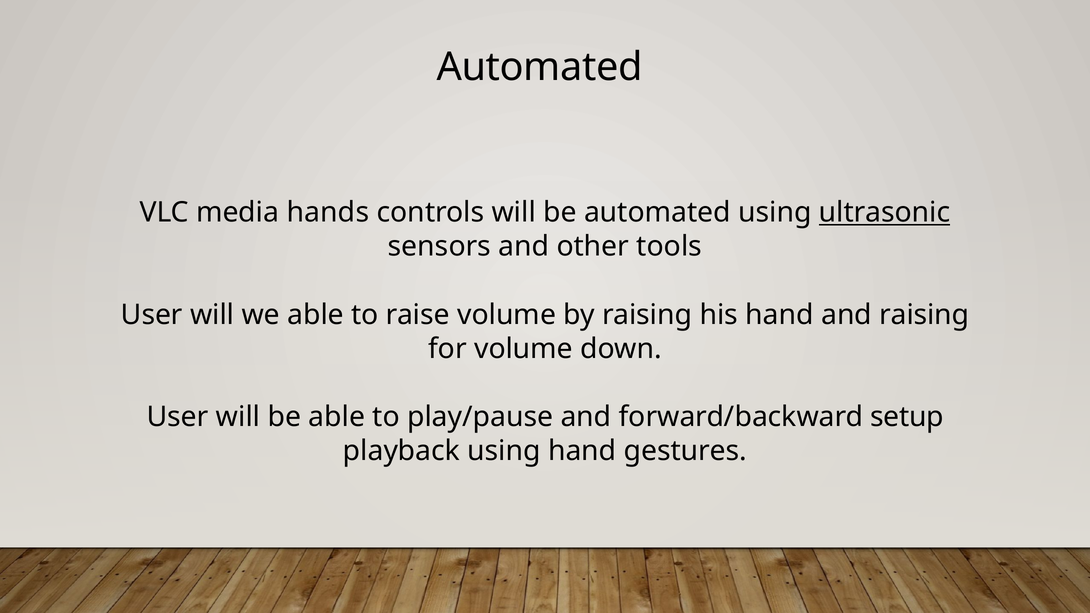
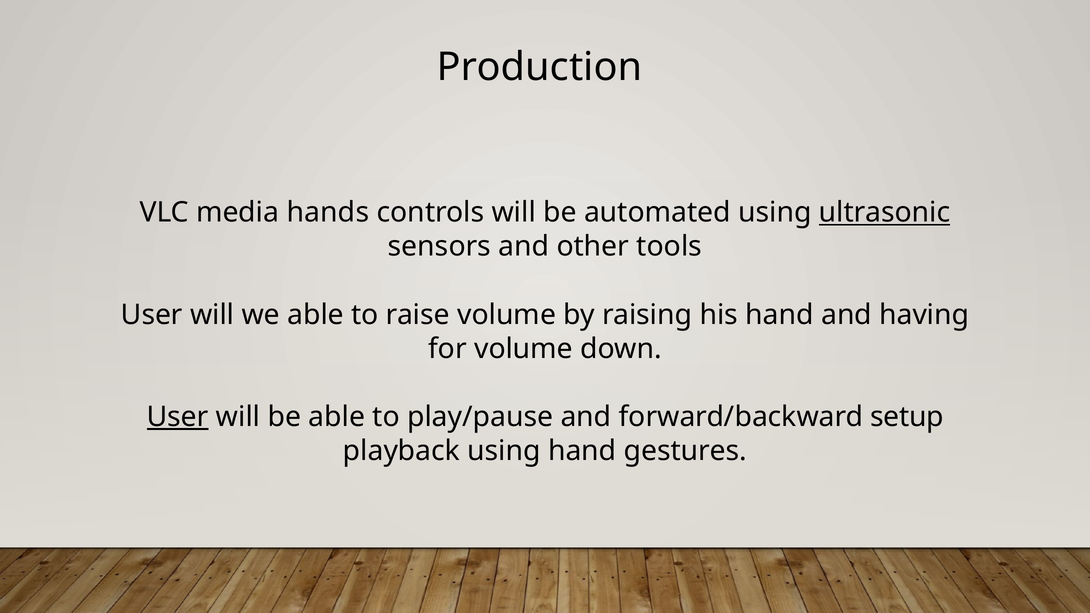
Automated: Automated -> Production (539, 67)
and raising: raising -> having (924, 315)
User underline: none -> present (178, 417)
